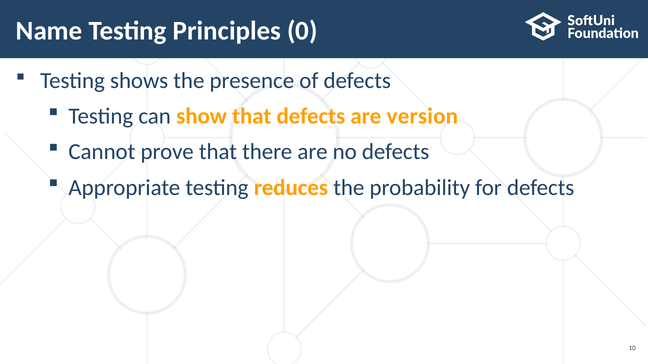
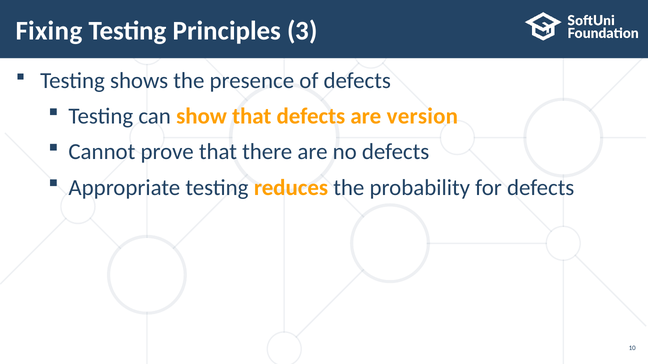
Name: Name -> Fixing (49, 31)
0: 0 -> 3 (302, 31)
